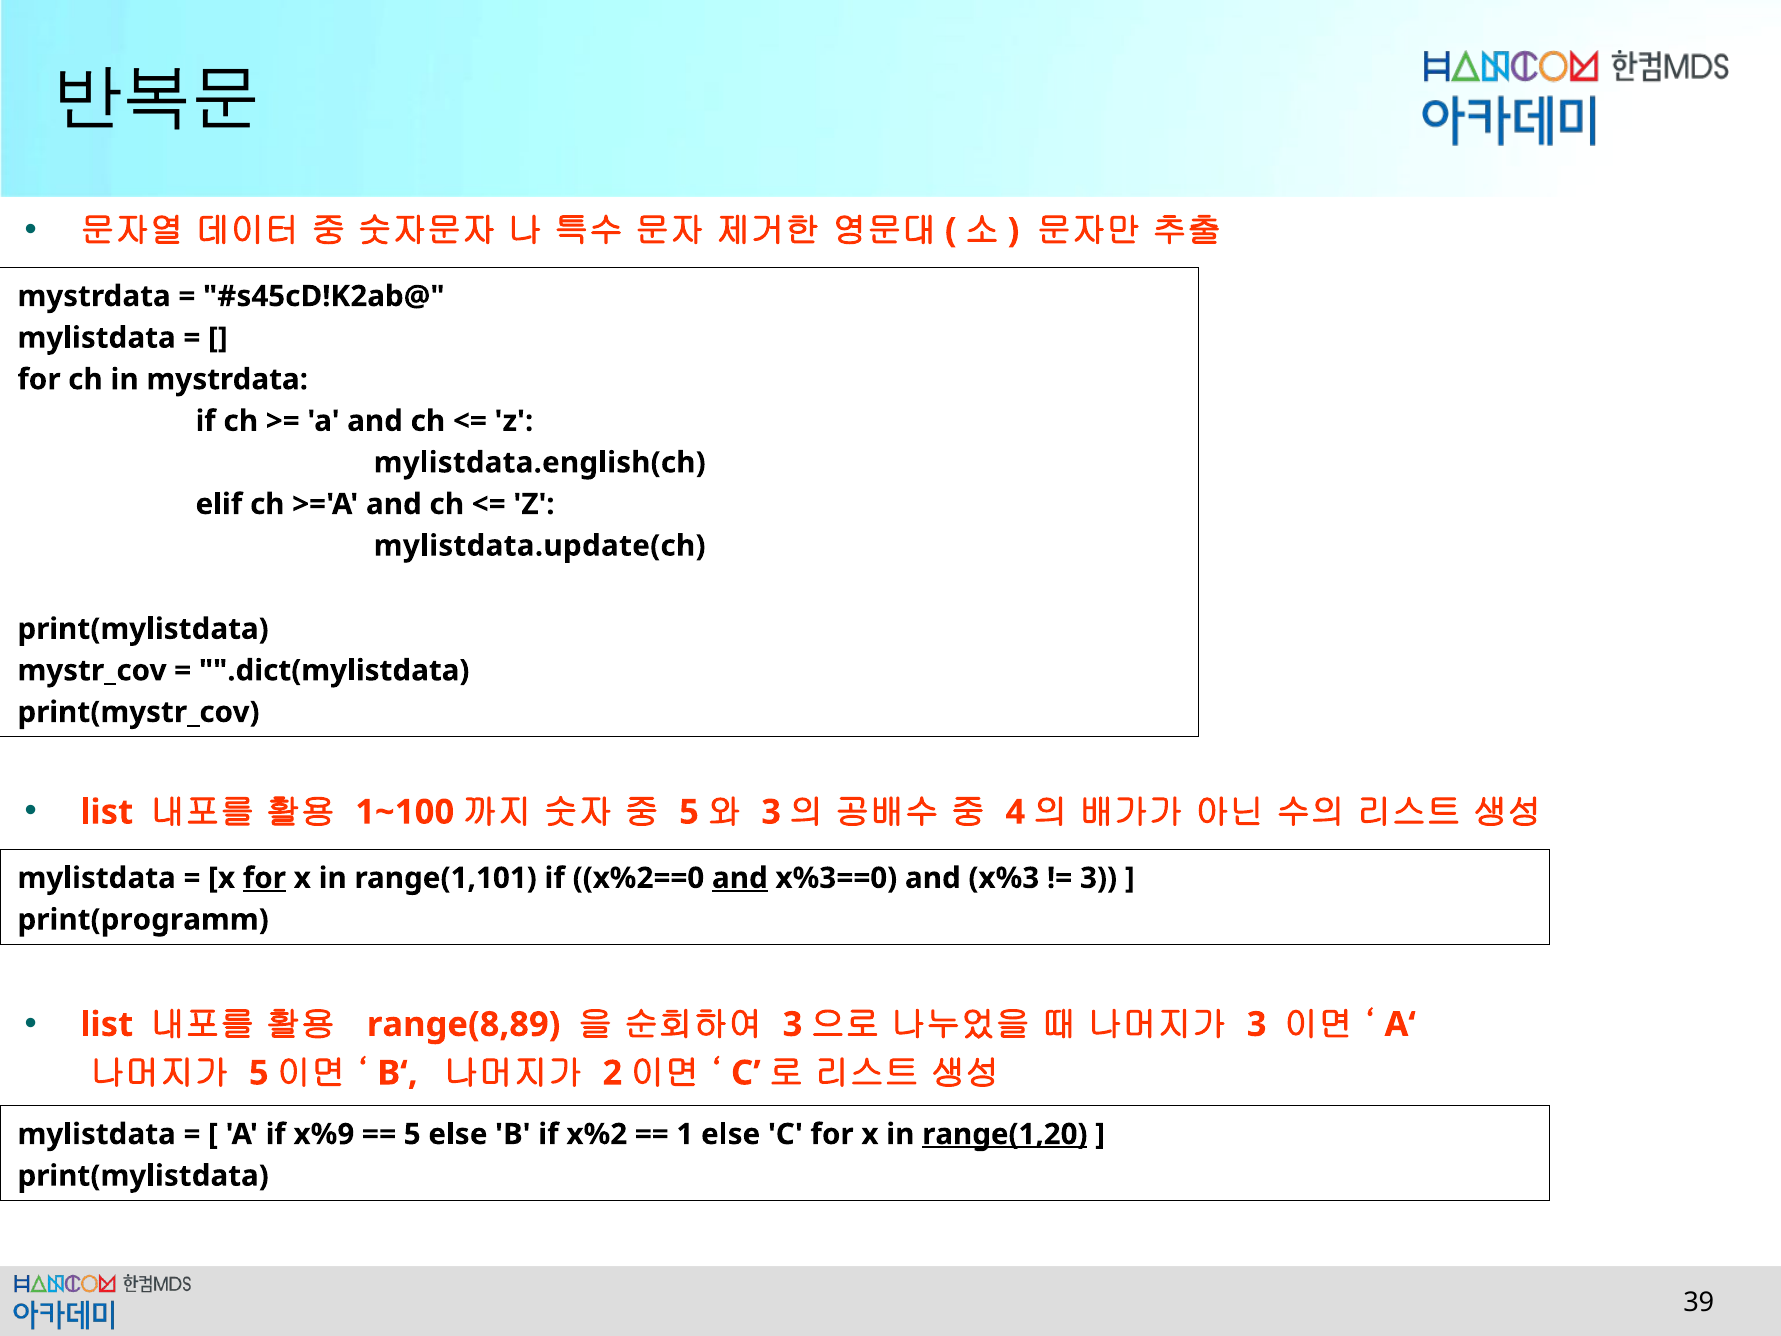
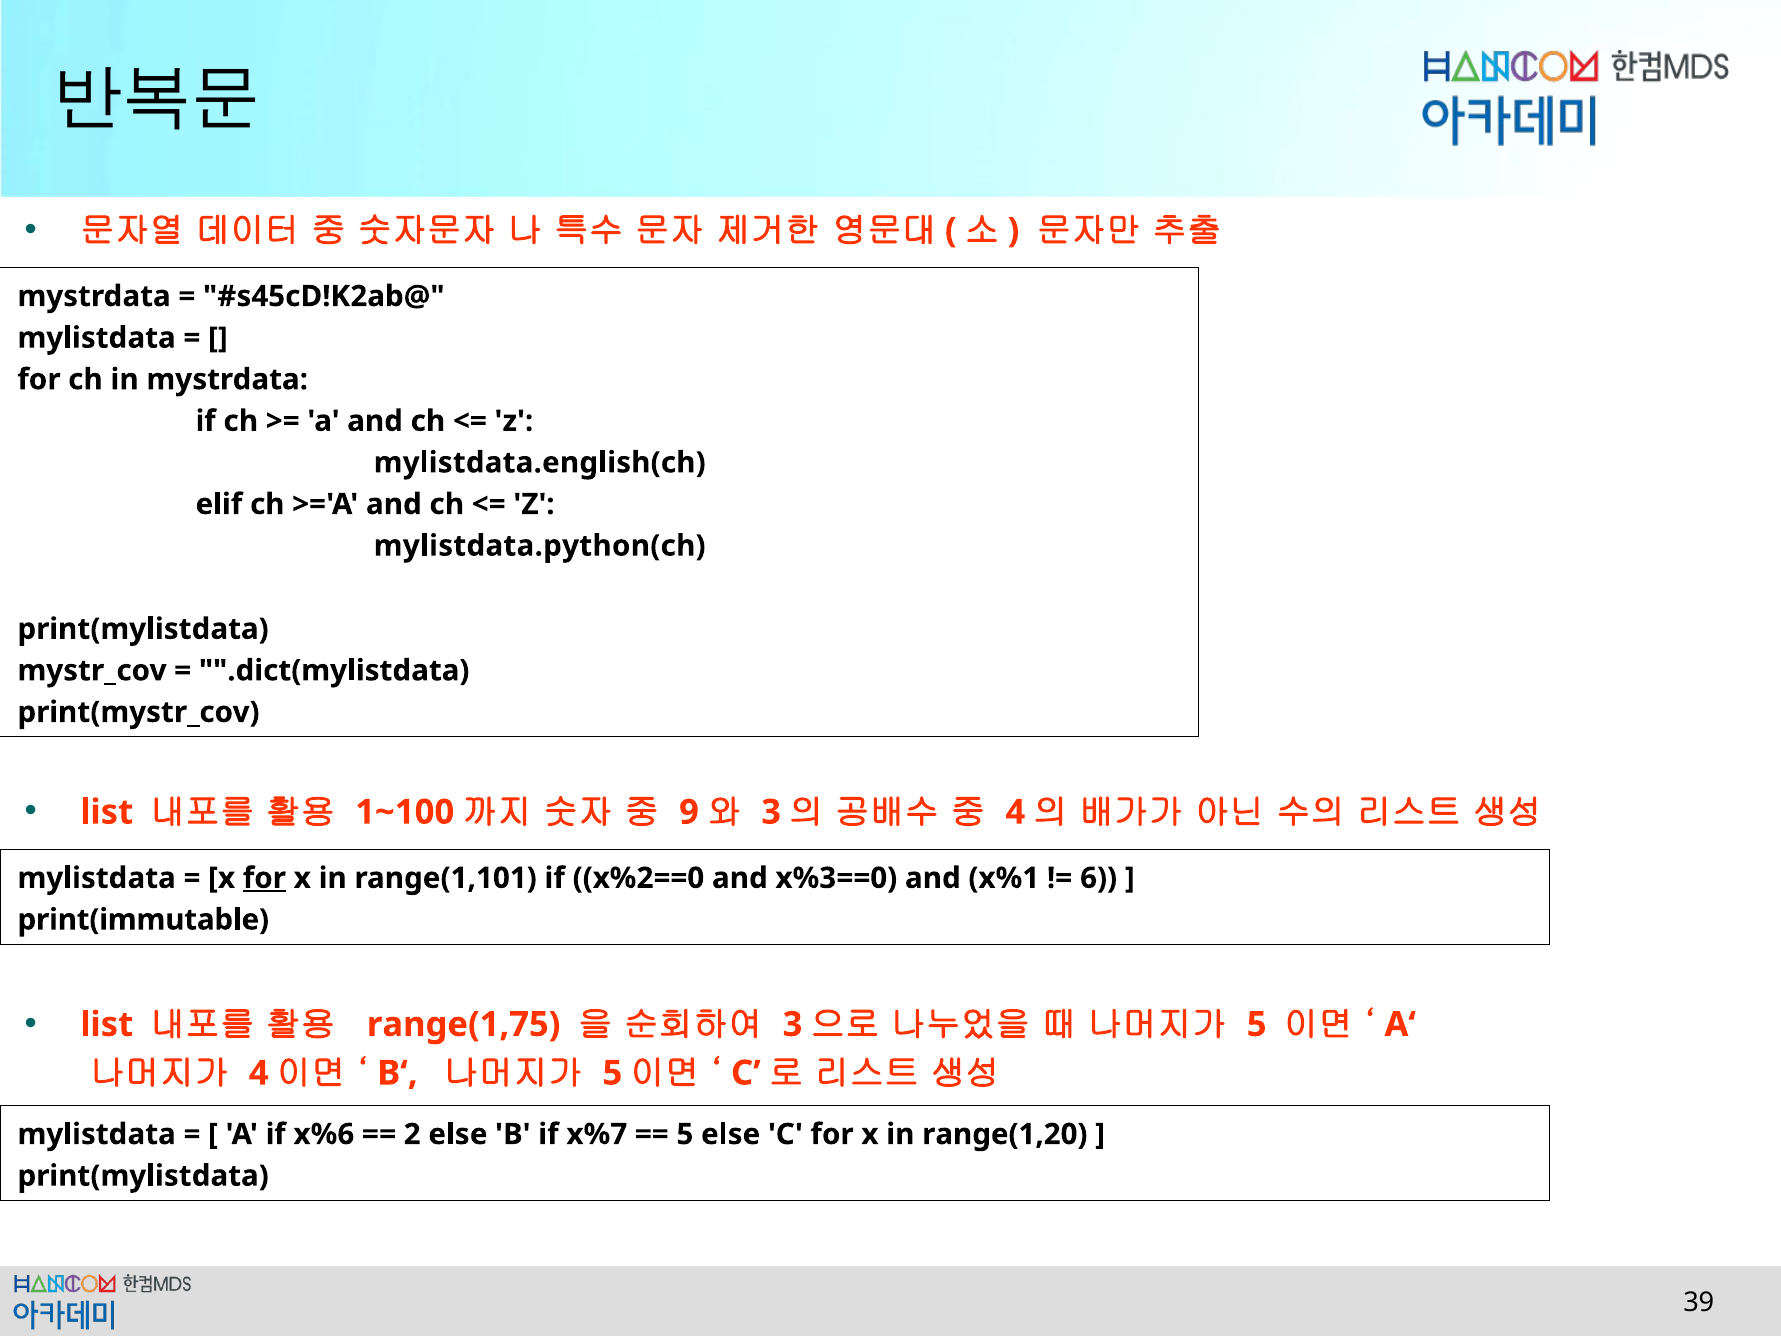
mylistdata.update(ch: mylistdata.update(ch -> mylistdata.python(ch (540, 546)
5: 5 -> 9 (689, 812)
and underline: present -> none (740, 878)
x%3: x%3 -> x%1 (1004, 878)
3: 3 -> 6 (1099, 878)
print(programm: print(programm -> print(immutable (143, 920)
range(8,89: range(8,89 -> range(1,75 (464, 1024)
3: 3 -> 5 (1257, 1024)
5: 5 -> 4 (259, 1073)
2: 2 -> 5 (612, 1073)
x%9: x%9 -> x%6 (324, 1134)
5: 5 -> 2 (412, 1134)
x%2: x%2 -> x%7 (597, 1134)
1: 1 -> 5 (685, 1134)
range(1,20 underline: present -> none (1005, 1134)
